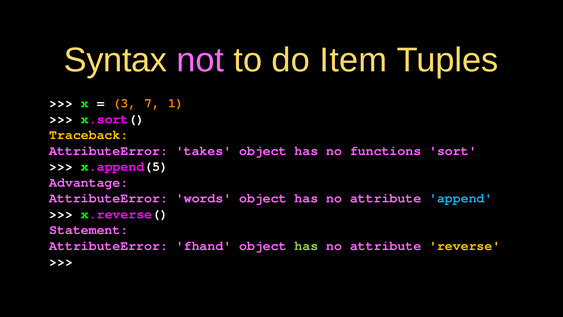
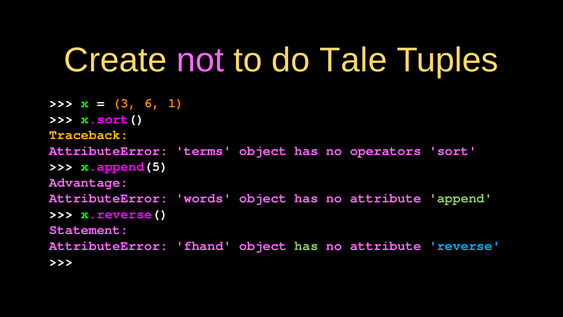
Syntax: Syntax -> Create (115, 60)
Item: Item -> Tale (353, 60)
7: 7 -> 6 (152, 103)
takes: takes -> terms (204, 151)
functions: functions -> operators (386, 151)
append colour: light blue -> light green (461, 198)
reverse colour: yellow -> light blue (465, 246)
